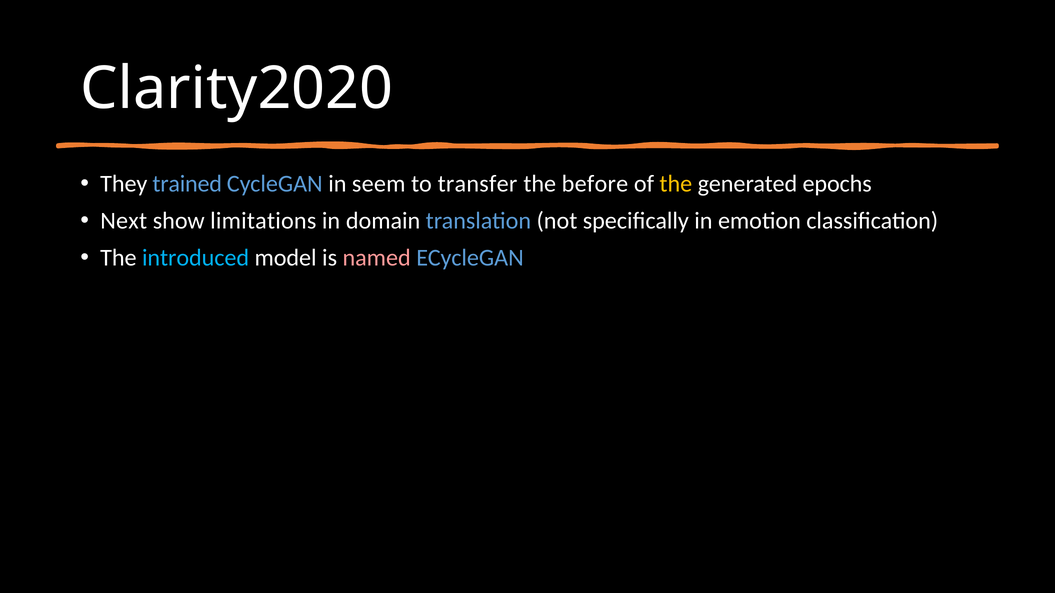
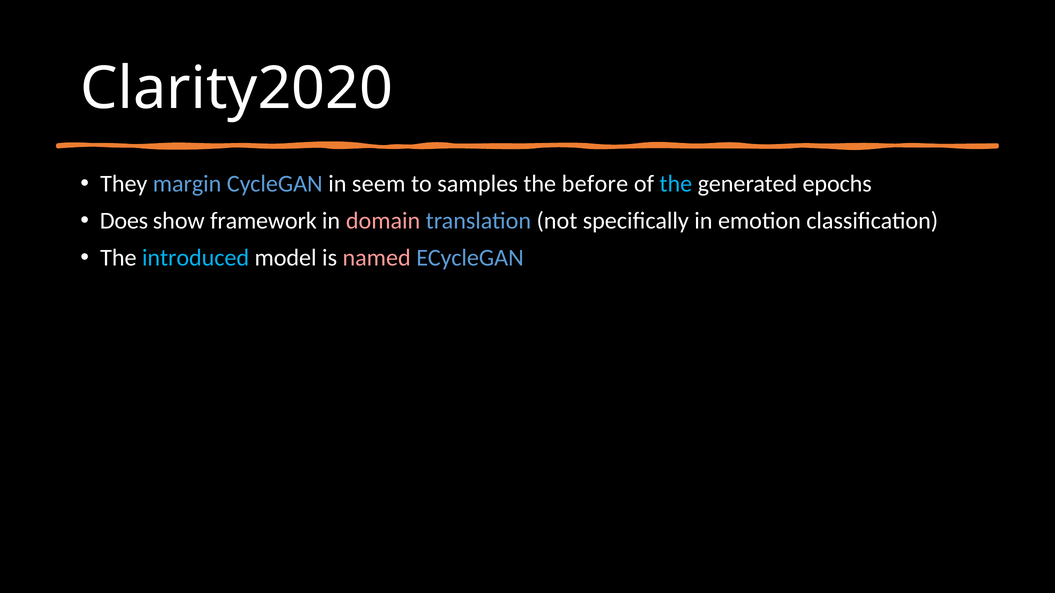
trained: trained -> margin (187, 184)
transfer: transfer -> samples (478, 184)
the colour: yellow -> light blue (676, 184)
Next: Next -> Does (124, 221)
limitations: limitations -> framework (263, 221)
domain colour: white -> pink (383, 221)
